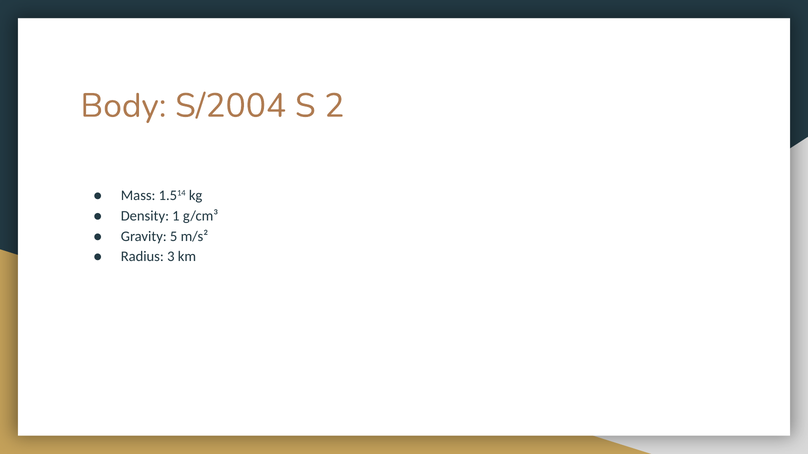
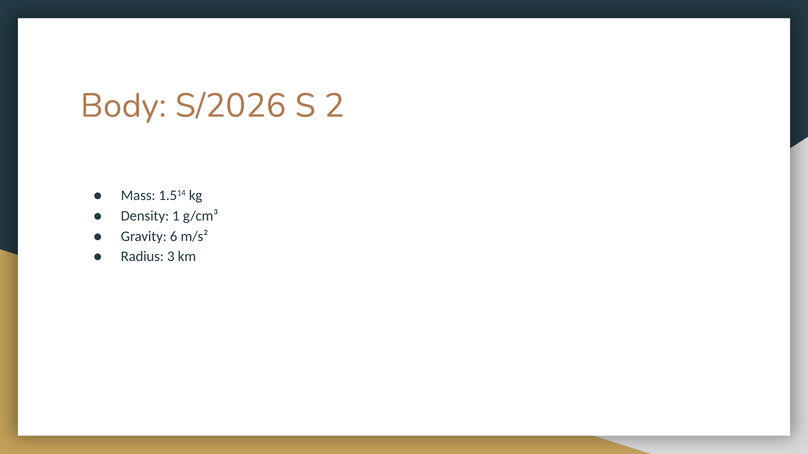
S/2004: S/2004 -> S/2026 (231, 106)
5: 5 -> 6 (174, 237)
